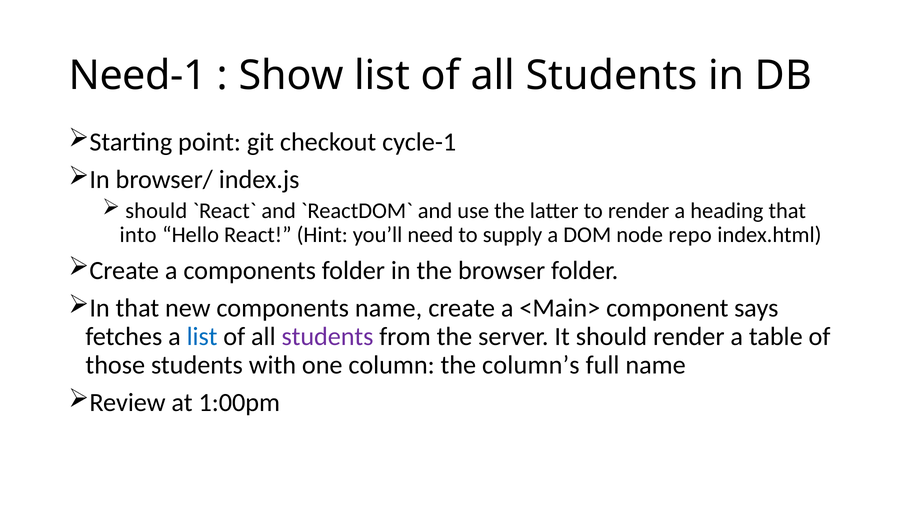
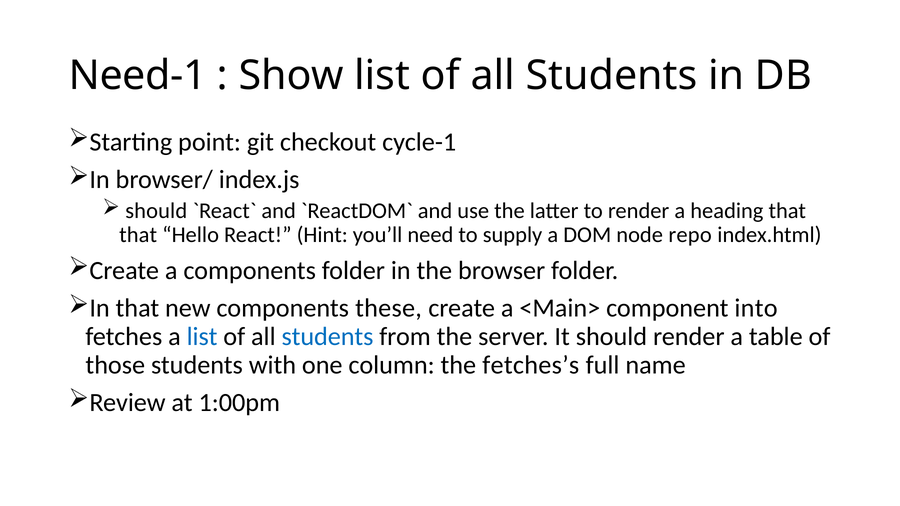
into: into -> that (138, 235)
components name: name -> these (389, 308)
says: says -> into (756, 308)
students colour: purple -> blue (327, 337)
column’s: column’s -> fetches’s (531, 365)
